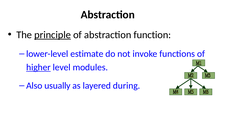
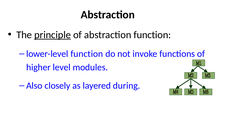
lower-level estimate: estimate -> function (87, 54)
higher underline: present -> none (38, 67)
usually: usually -> closely (57, 86)
